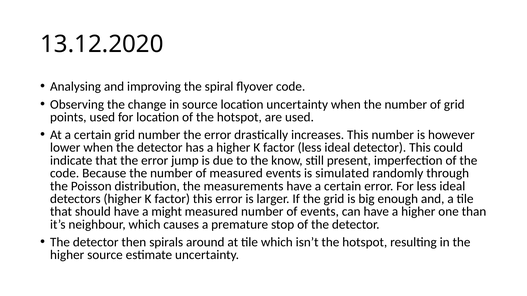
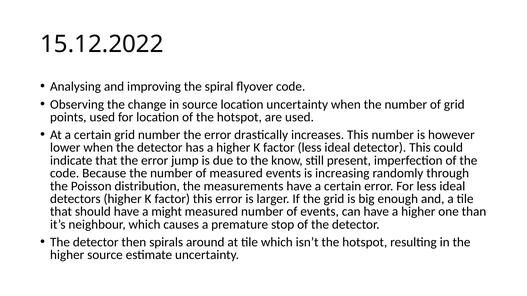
13.12.2020: 13.12.2020 -> 15.12.2022 (102, 44)
simulated: simulated -> increasing (342, 173)
